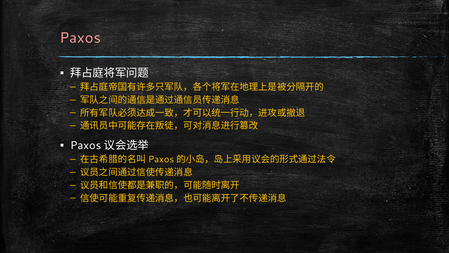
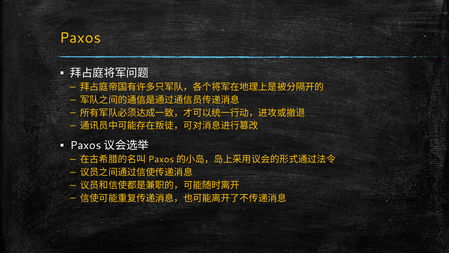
Paxos colour: pink -> yellow (80, 38)
